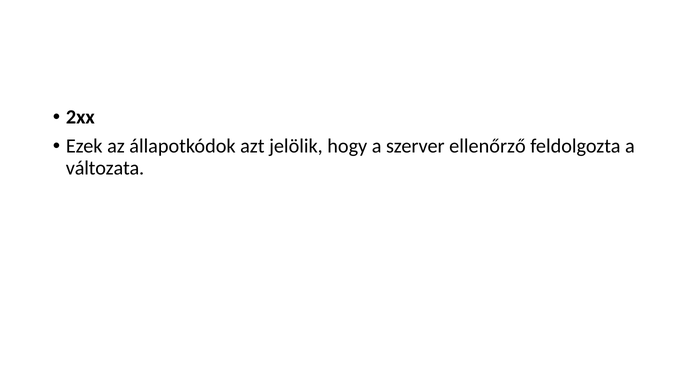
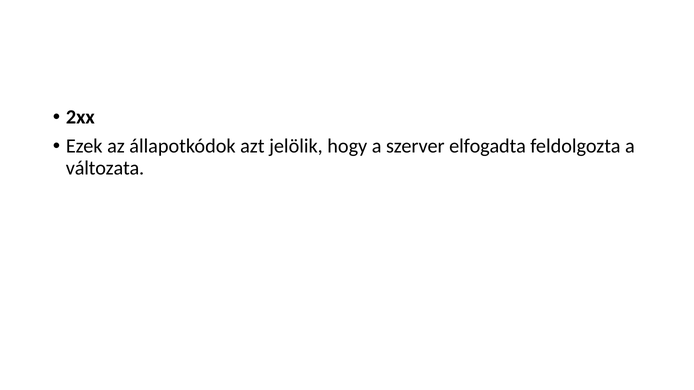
ellenőrző: ellenőrző -> elfogadta (488, 146)
